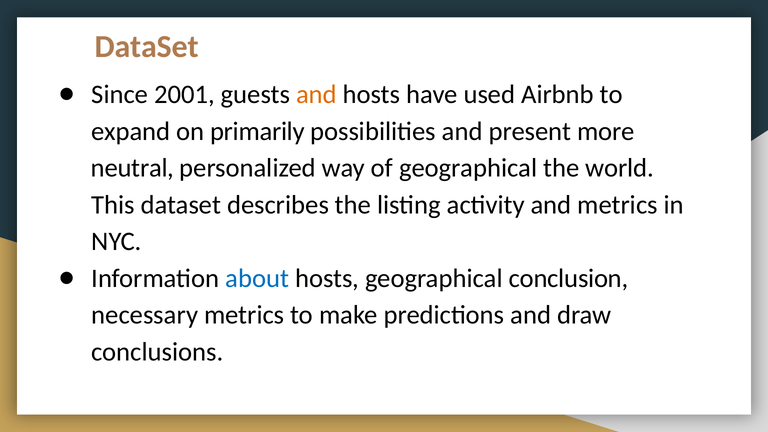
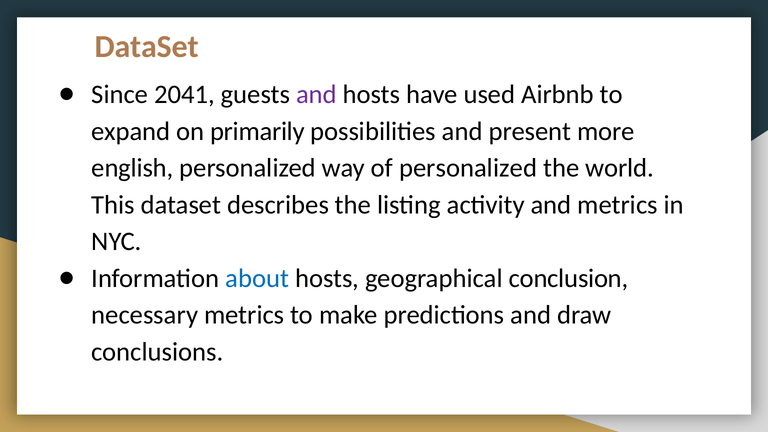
2001: 2001 -> 2041 (185, 95)
and colour: orange -> purple (316, 95)
neutral: neutral -> english (132, 168)
of geographical: geographical -> personalized (468, 168)
